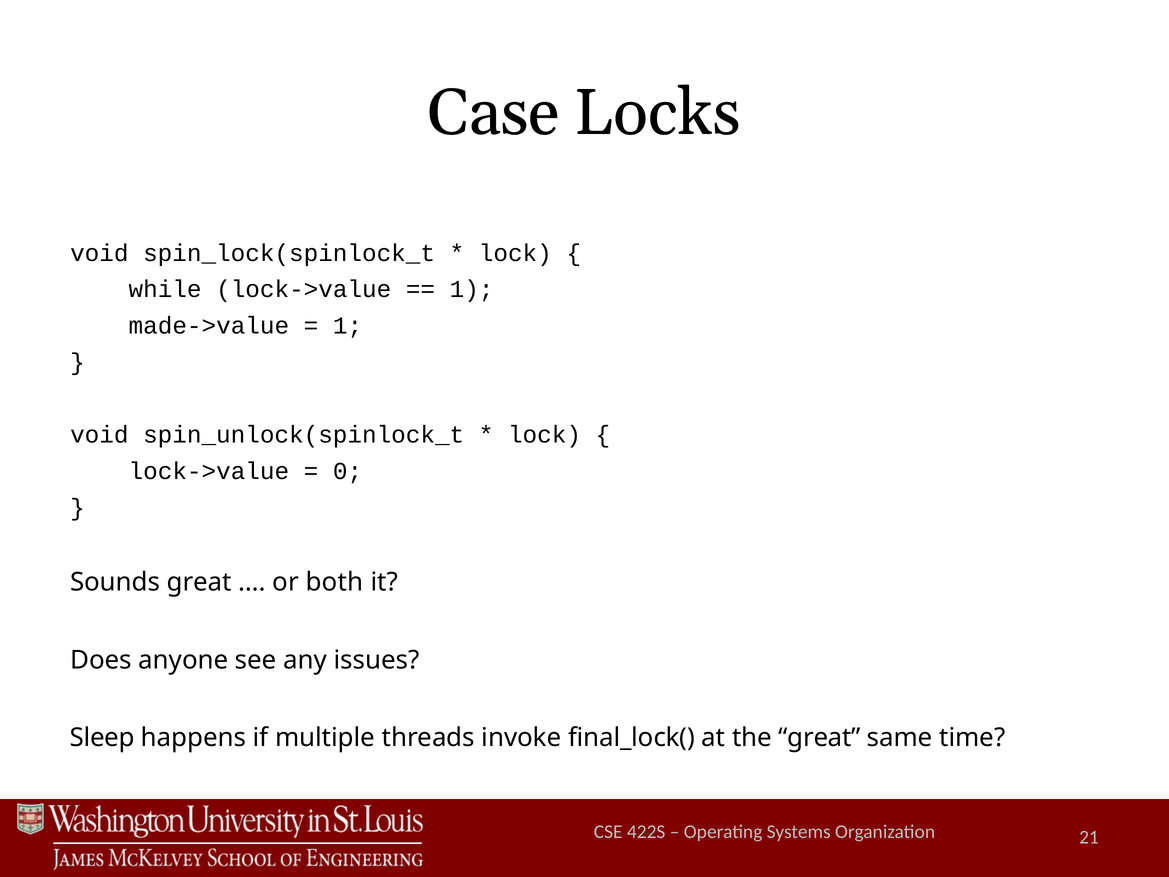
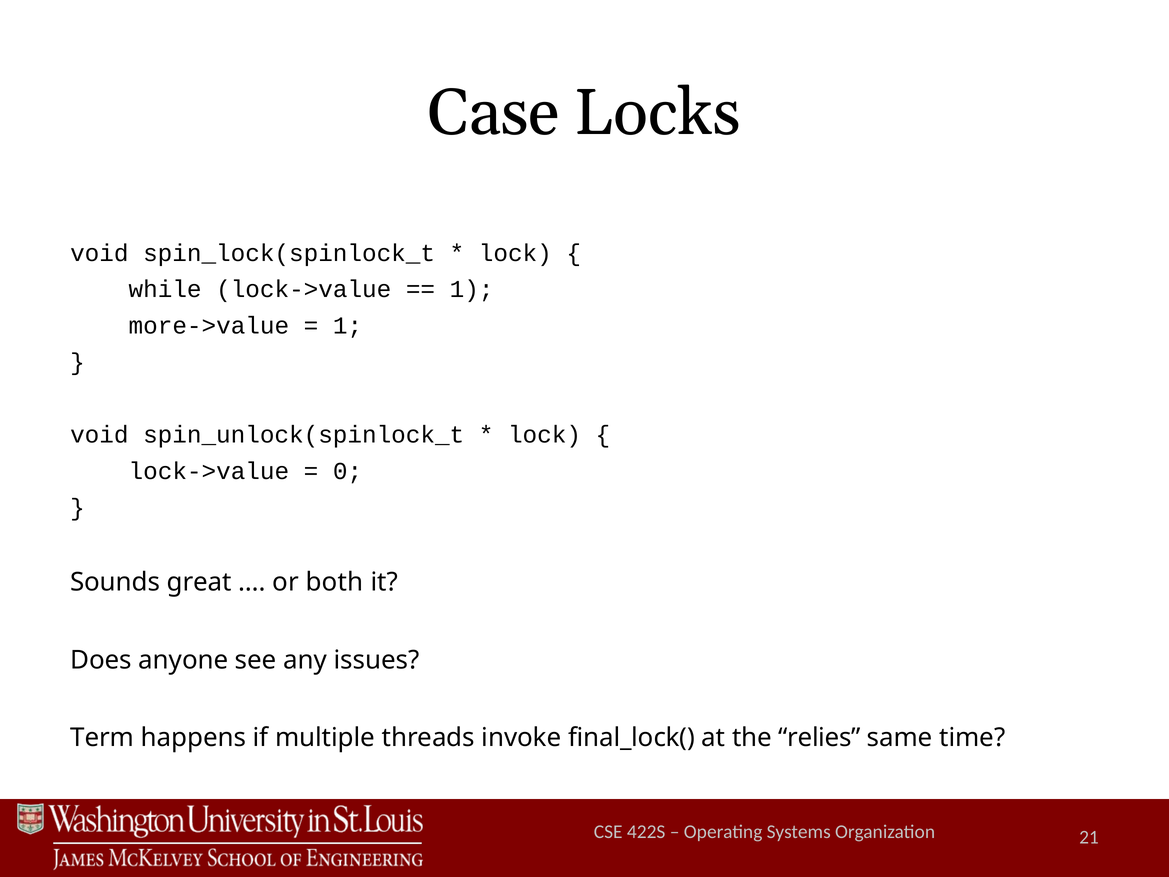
made->value: made->value -> more->value (209, 326)
Sleep: Sleep -> Term (102, 738)
the great: great -> relies (819, 738)
